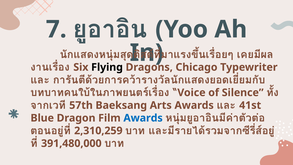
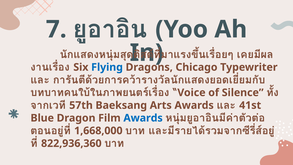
Flying colour: black -> blue (107, 67)
2,310,259: 2,310,259 -> 1,668,000 (98, 131)
391,480,000: 391,480,000 -> 822,936,360 (71, 143)
